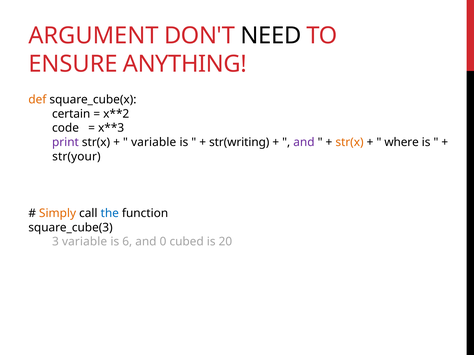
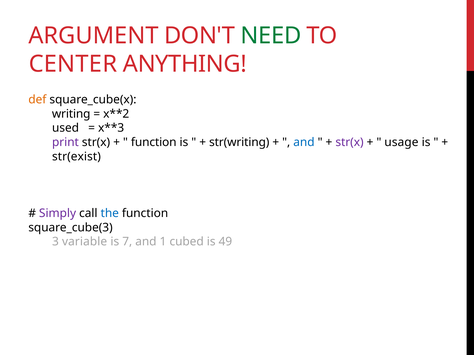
NEED colour: black -> green (271, 36)
ENSURE: ENSURE -> CENTER (73, 64)
certain: certain -> writing (71, 114)
code: code -> used (66, 128)
variable: variable -> function (154, 142)
and colour: purple -> blue (304, 142)
str(x colour: orange -> purple (350, 142)
where: where -> usage (401, 142)
str(your: str(your -> str(exist (76, 157)
Simply colour: orange -> purple (58, 214)
6: 6 -> 7 (127, 242)
0: 0 -> 1 (163, 242)
20: 20 -> 49 (225, 242)
